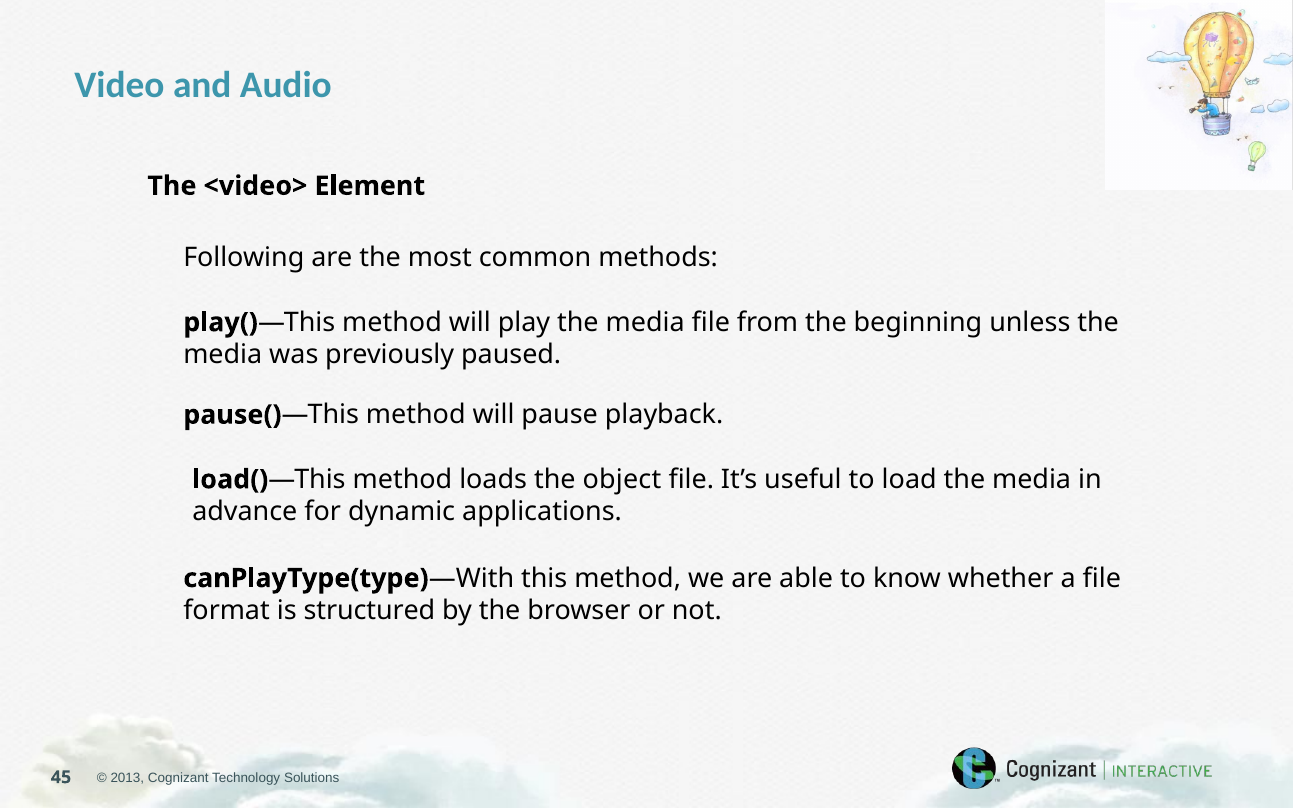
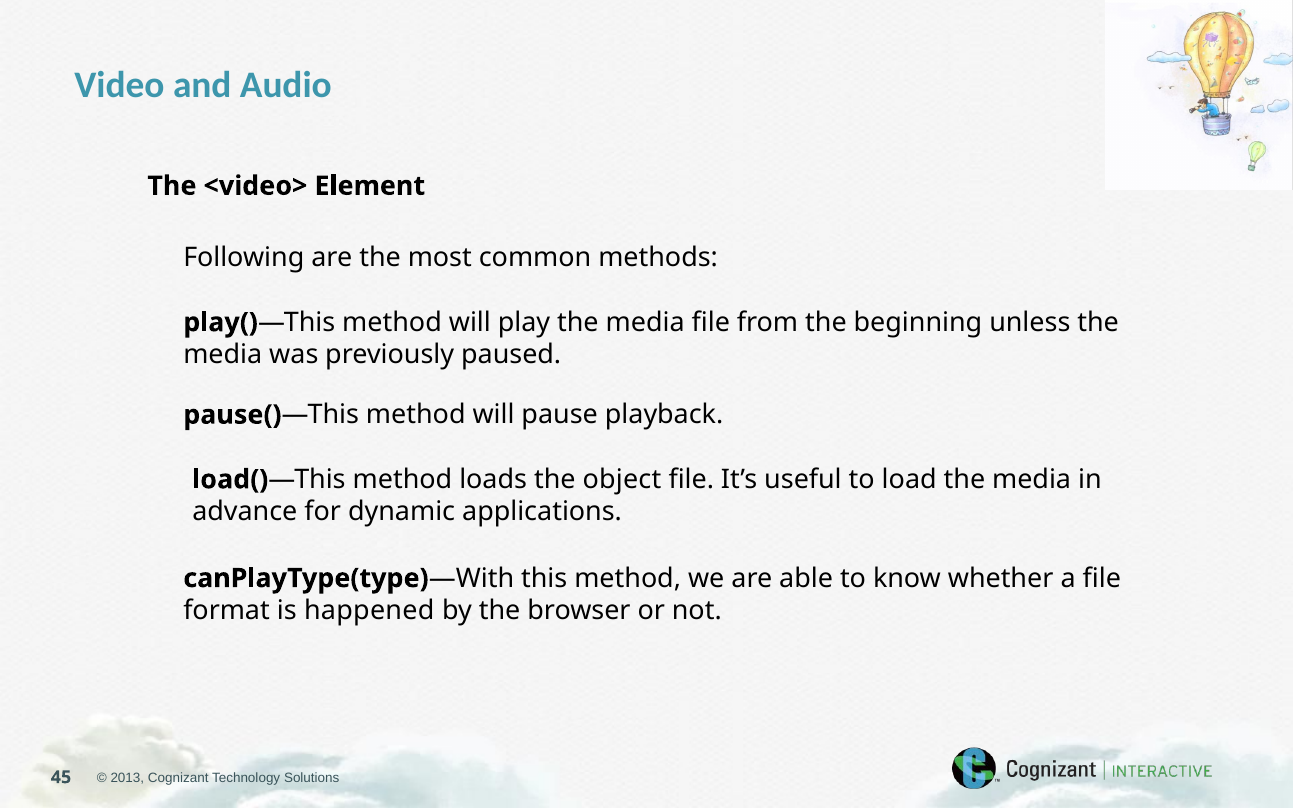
structured: structured -> happened (369, 611)
